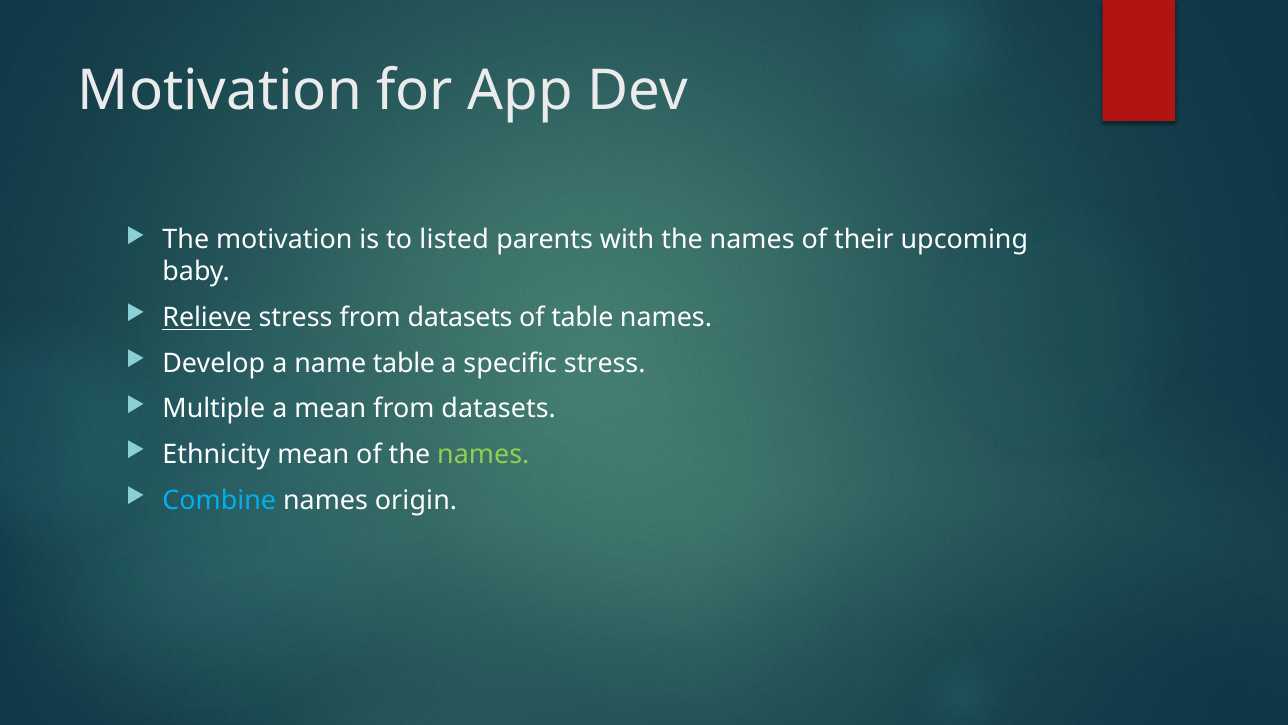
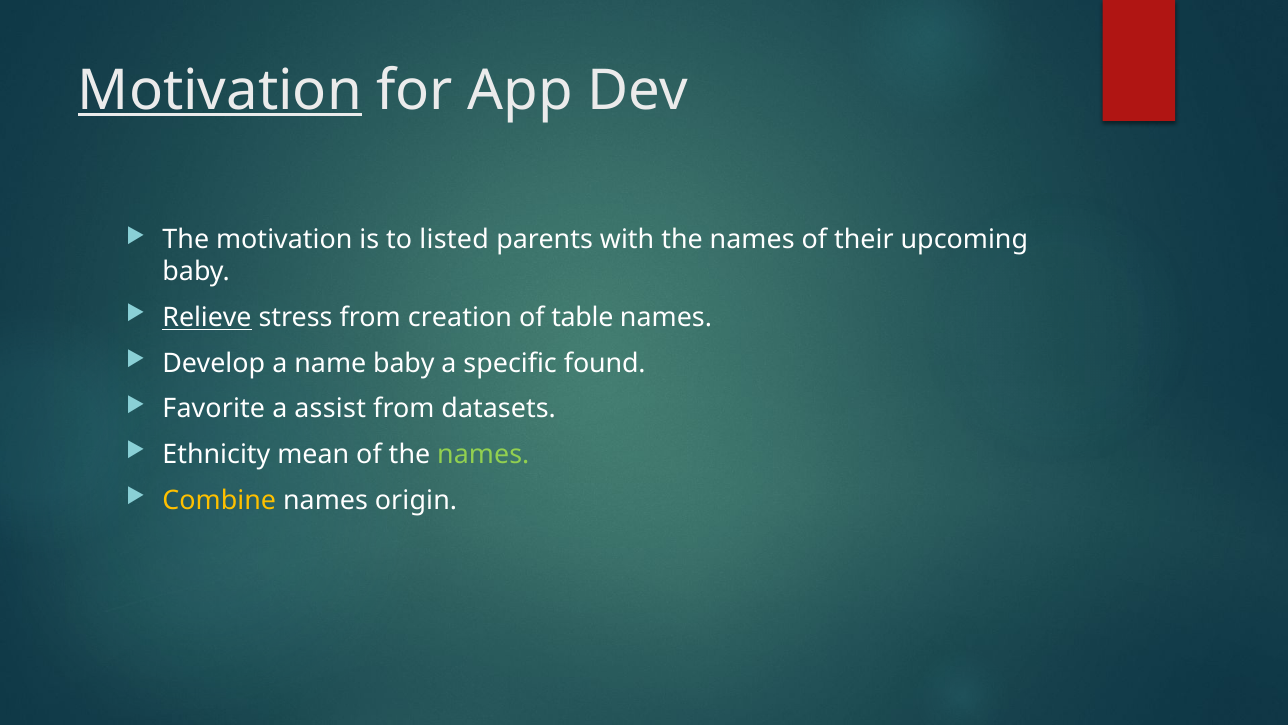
Motivation underline: none -> present (220, 90)
stress from datasets: datasets -> creation (460, 318)
name table: table -> baby (404, 363)
specific stress: stress -> found (605, 363)
Multiple: Multiple -> Favorite (214, 409)
a mean: mean -> assist (330, 409)
Combine colour: light blue -> yellow (219, 500)
